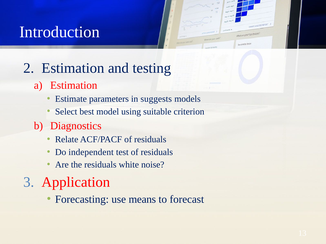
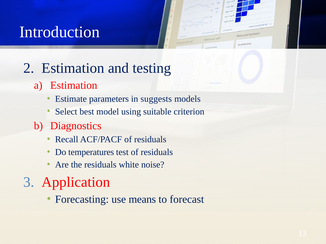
Relate: Relate -> Recall (67, 140)
independent: independent -> temperatures (91, 152)
